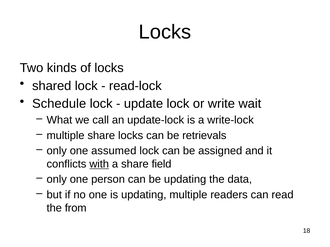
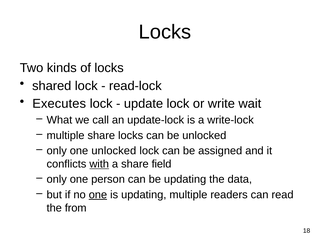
Schedule: Schedule -> Executes (59, 104)
be retrievals: retrievals -> unlocked (204, 136)
one assumed: assumed -> unlocked (114, 151)
one underline: none -> present (98, 195)
